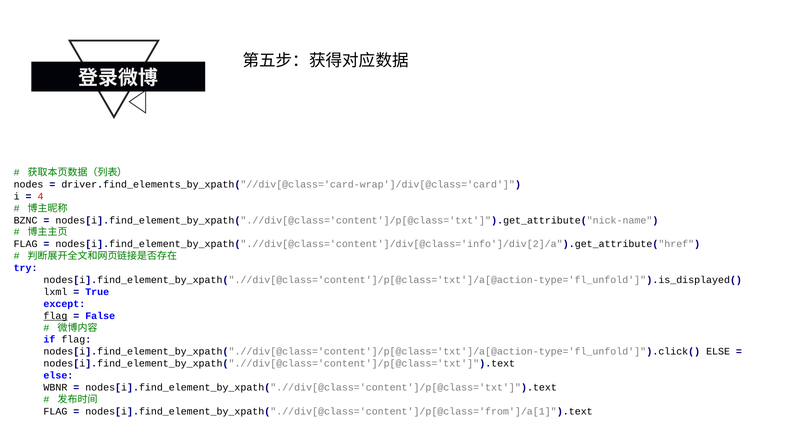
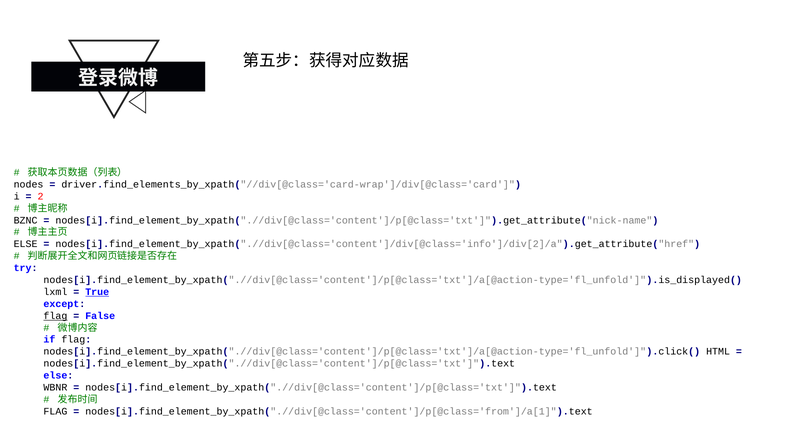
4: 4 -> 2 (40, 196)
FLAG: FLAG -> ELSE (26, 244)
True underline: none -> present (97, 292)
ELSE: ELSE -> HTML (718, 351)
